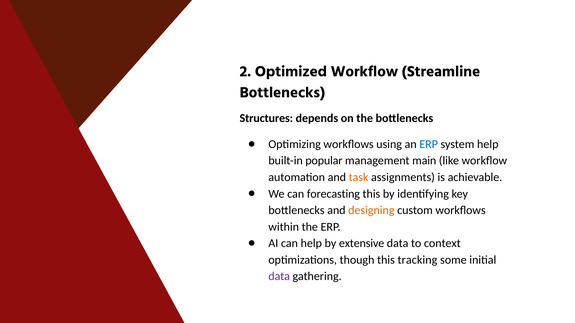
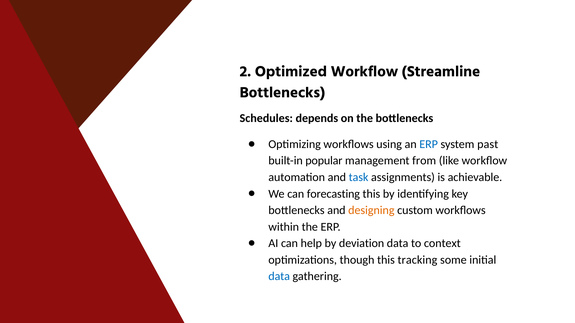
Structures: Structures -> Schedules (266, 118)
system help: help -> past (488, 144)
main: main -> from (424, 161)
task colour: orange -> blue (359, 177)
extensive: extensive -> deviation (362, 244)
data colour: purple -> blue (279, 277)
